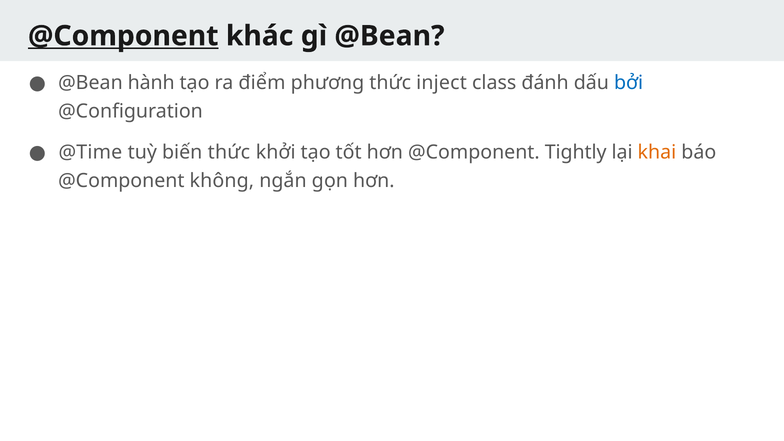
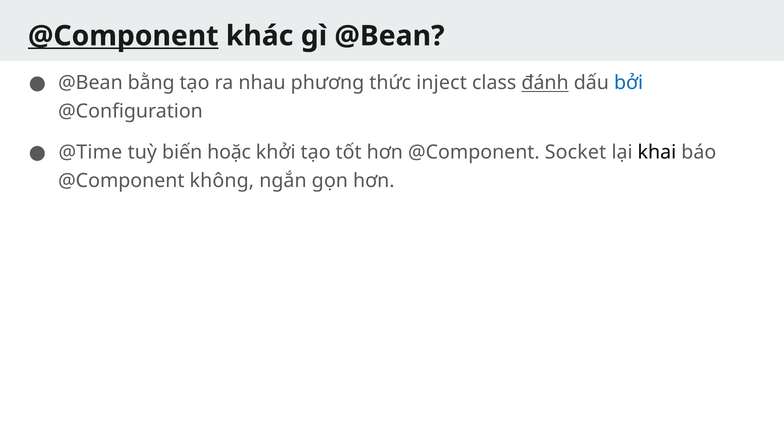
hành: hành -> bằng (151, 83)
điểm: điểm -> nhau (262, 83)
đánh underline: none -> present (545, 83)
biến thức: thức -> hoặc (229, 152)
Tightly: Tightly -> Socket (576, 152)
khai colour: orange -> black (657, 152)
